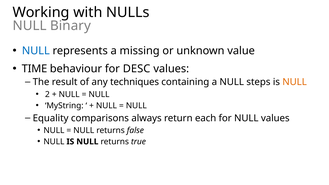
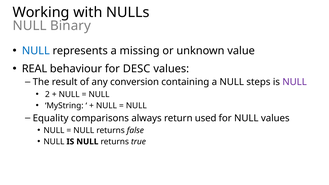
TIME: TIME -> REAL (35, 69)
techniques: techniques -> conversion (135, 82)
NULL colour: orange -> purple (295, 82)
each: each -> used (206, 118)
